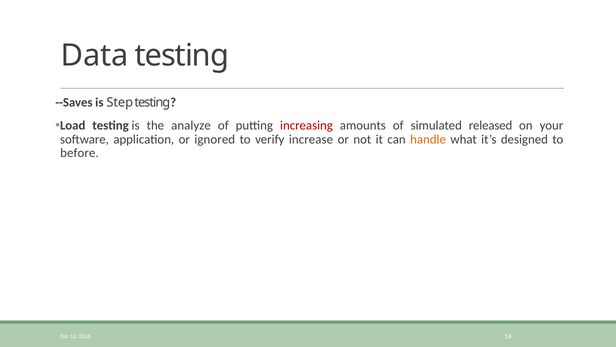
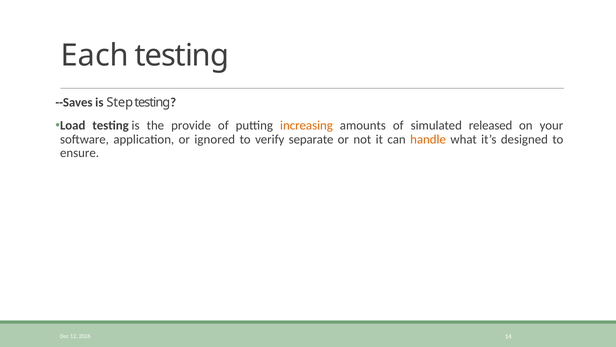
Data: Data -> Each (95, 55)
analyze: analyze -> provide (191, 125)
increasing colour: red -> orange (306, 125)
increase: increase -> separate (311, 139)
before: before -> ensure (80, 153)
